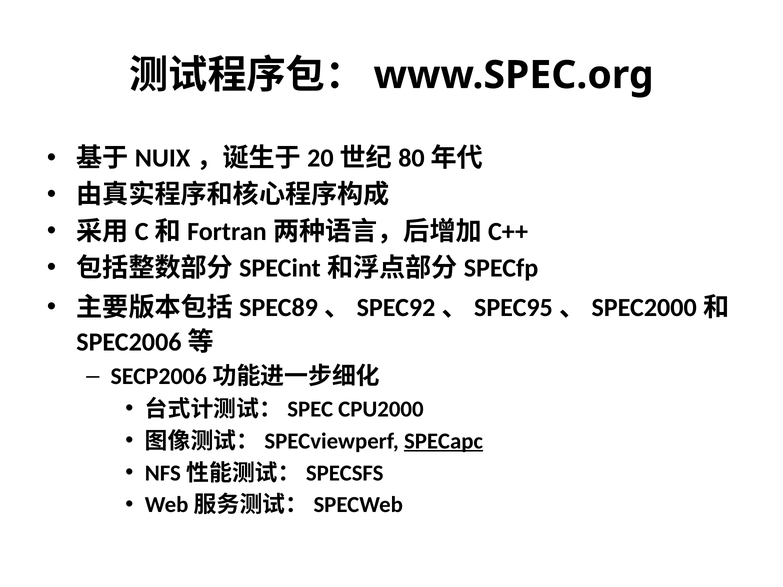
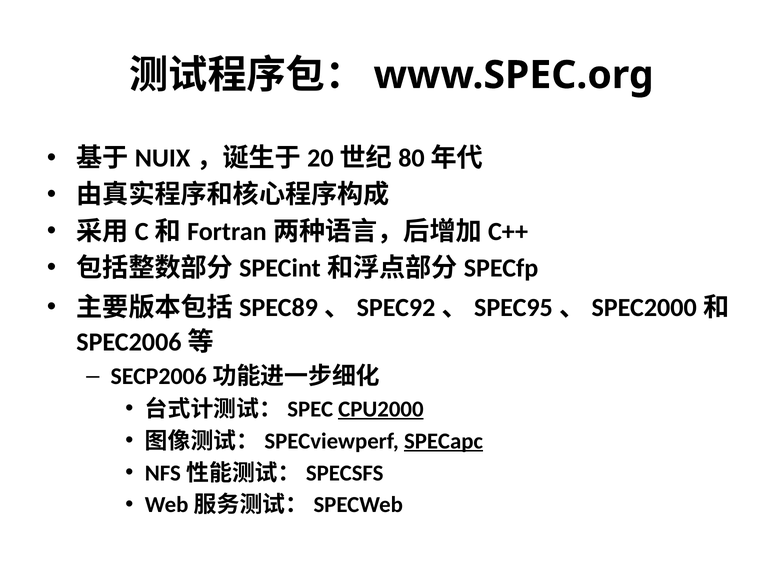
CPU2000 underline: none -> present (381, 409)
